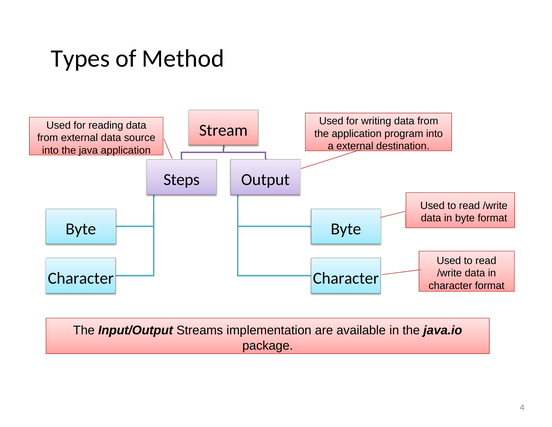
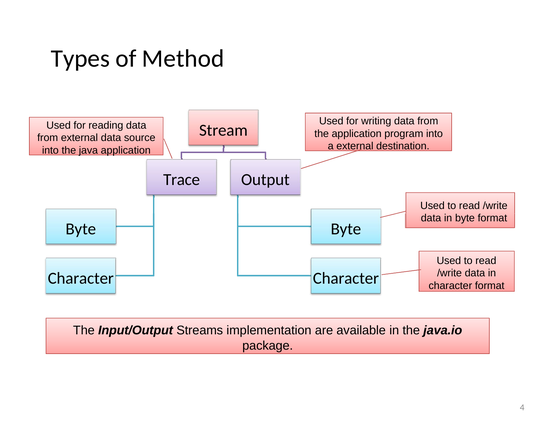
Steps: Steps -> Trace (182, 179)
